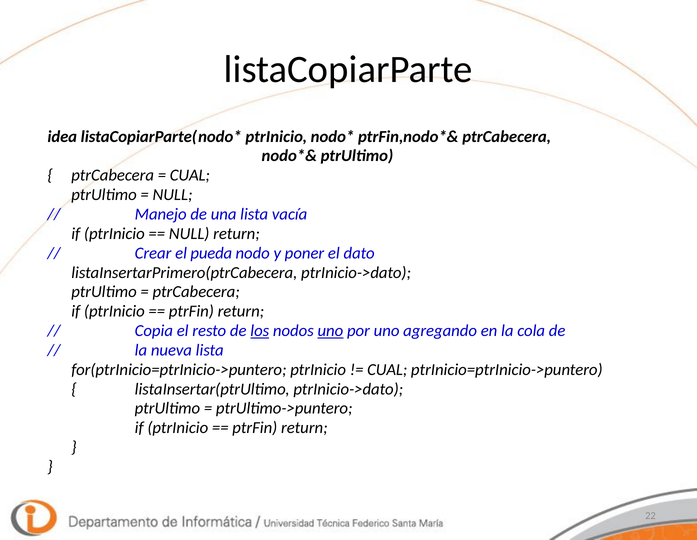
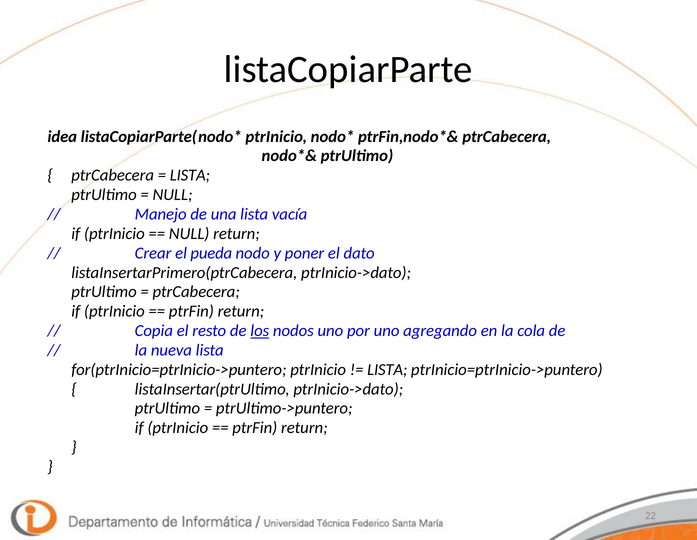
CUAL: CUAL -> LISTA (190, 175)
uno underline: present -> none (330, 331)
CUAL: CUAL -> LISTA (387, 369)
